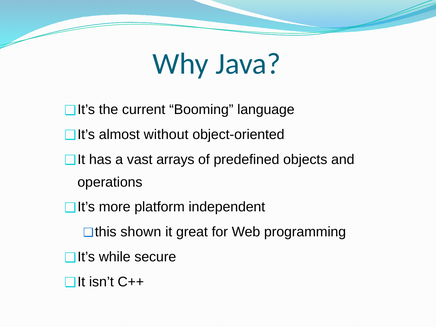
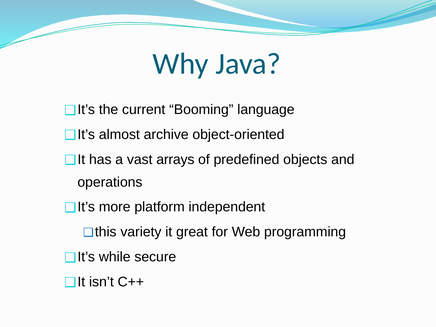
without: without -> archive (166, 135)
shown: shown -> variety (141, 232)
